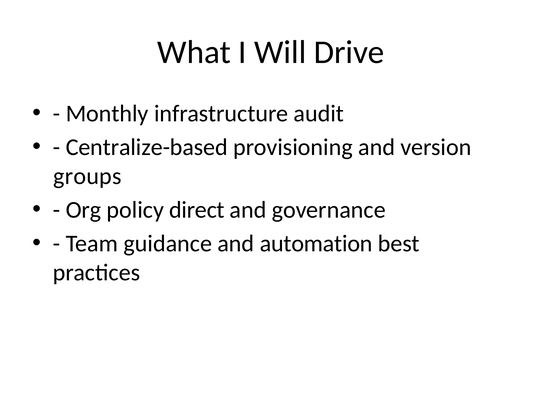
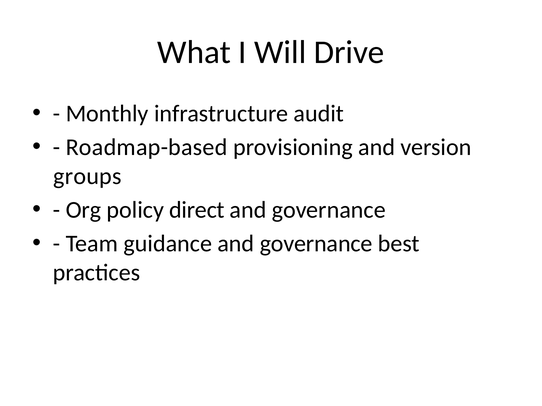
Centralize-based: Centralize-based -> Roadmap-based (147, 147)
guidance and automation: automation -> governance (316, 244)
